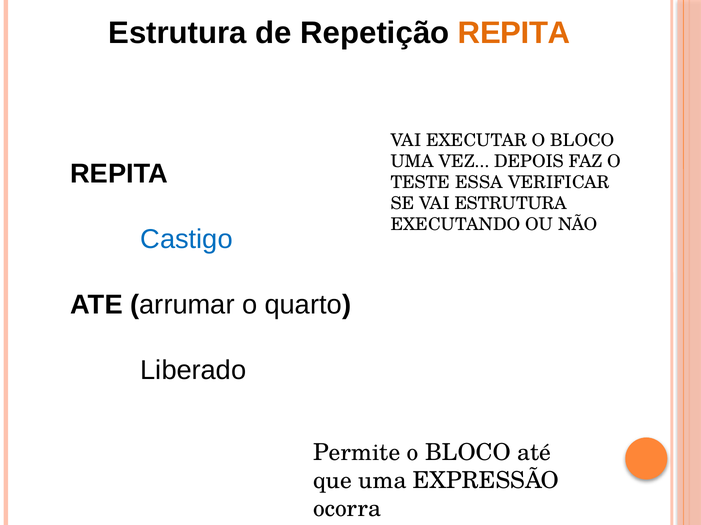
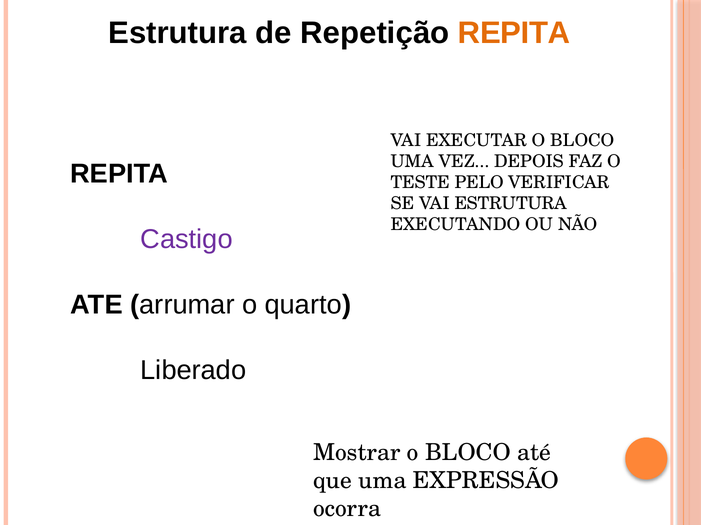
ESSA: ESSA -> PELO (479, 183)
Castigo colour: blue -> purple (187, 240)
Permite: Permite -> Mostrar (357, 453)
